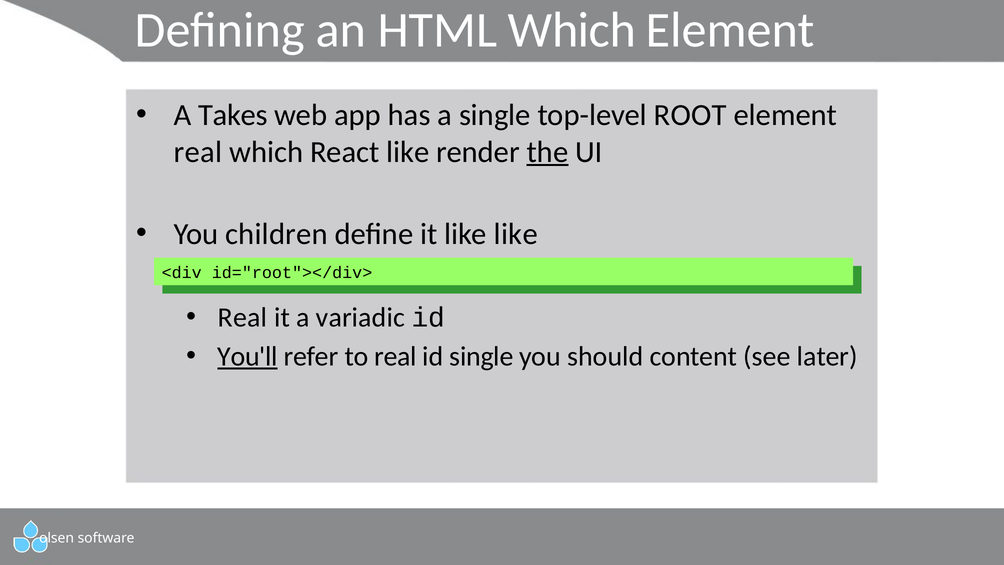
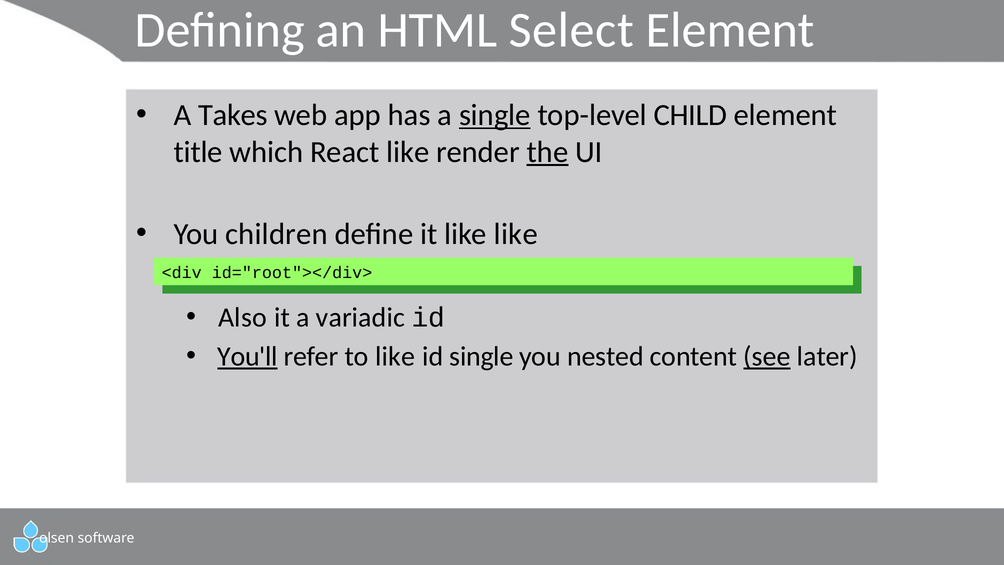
HTML Which: Which -> Select (571, 30)
single underline: none -> present (495, 115)
ROOT: ROOT -> CHILD (690, 115)
real: real -> title (198, 152)
Real: Real -> Also (243, 317)
to real: real -> like (395, 356)
should: should -> nested (605, 356)
see underline: none -> present (767, 356)
